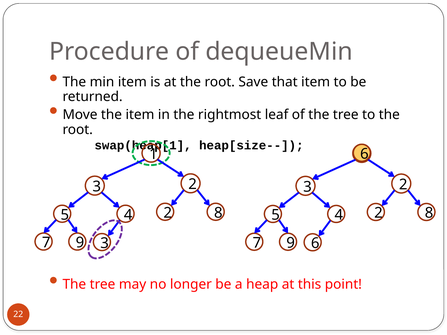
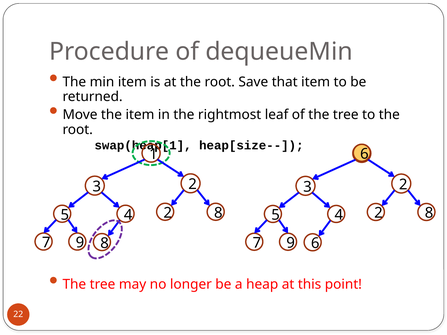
9 3: 3 -> 8 (105, 243)
